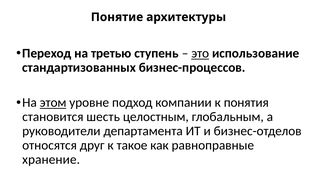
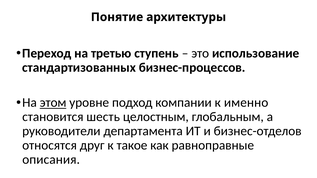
это underline: present -> none (200, 53)
понятия: понятия -> именно (246, 103)
хранение: хранение -> описания (51, 160)
